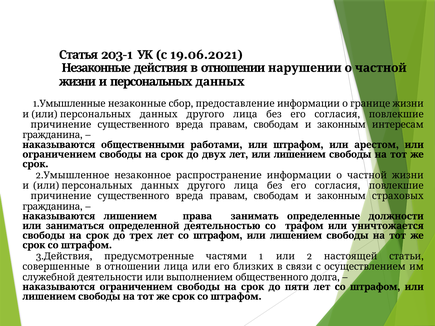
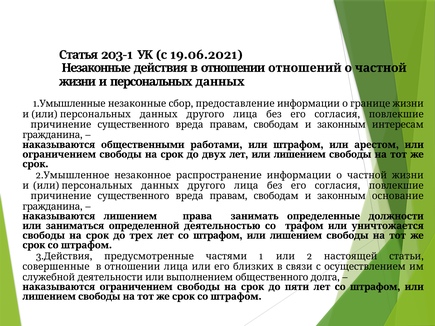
нарушении: нарушении -> отношений (305, 68)
страховых: страховых -> основание (398, 196)
